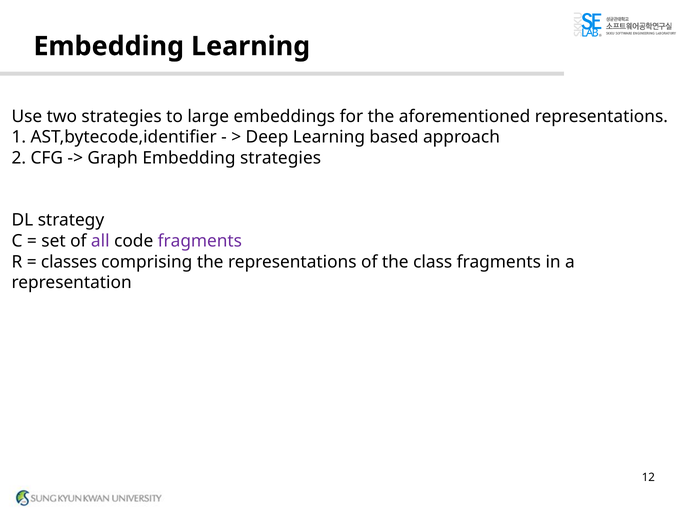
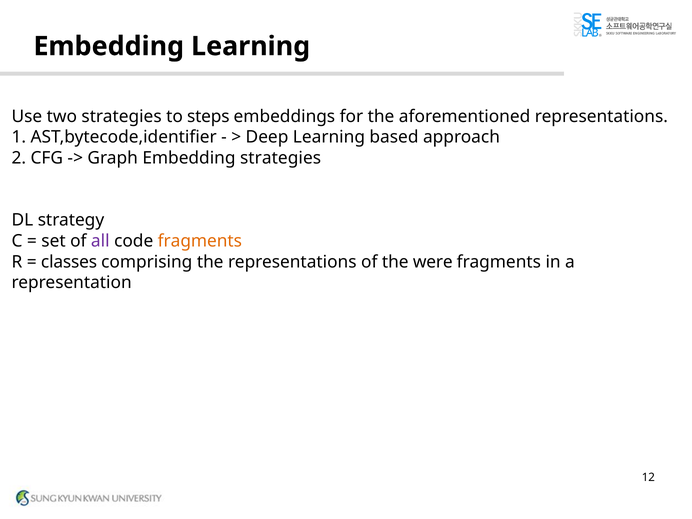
large: large -> steps (208, 116)
fragments colour: purple -> orange (200, 241)
class: class -> were (433, 262)
